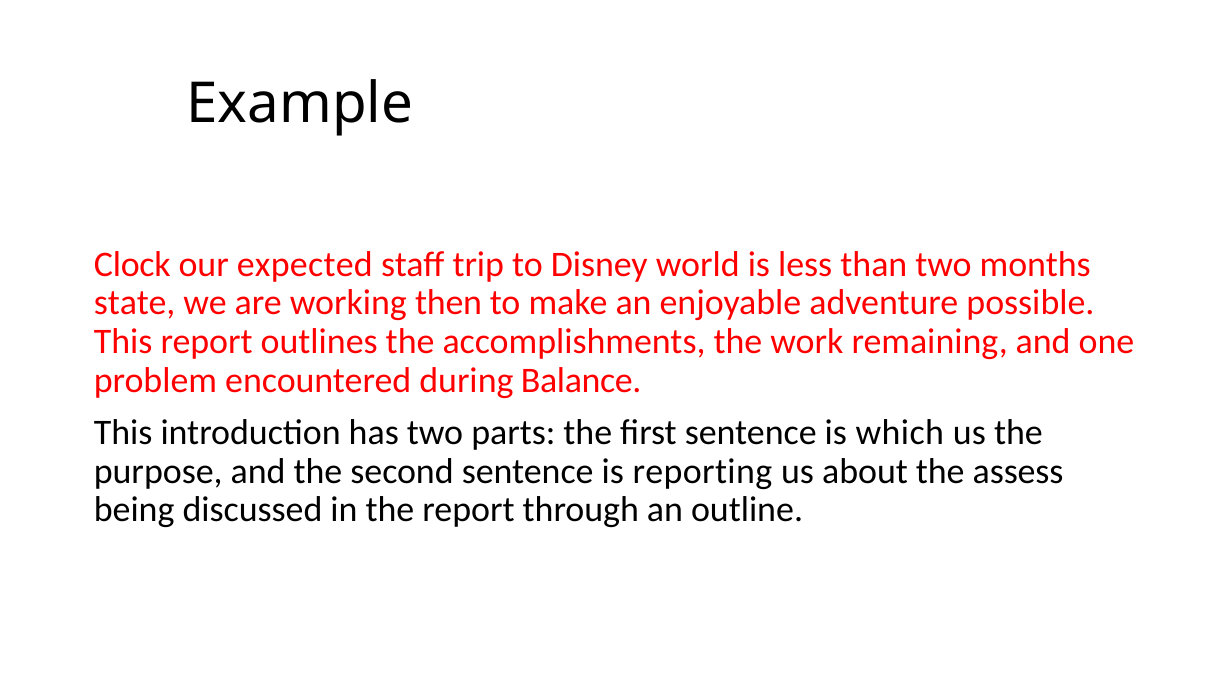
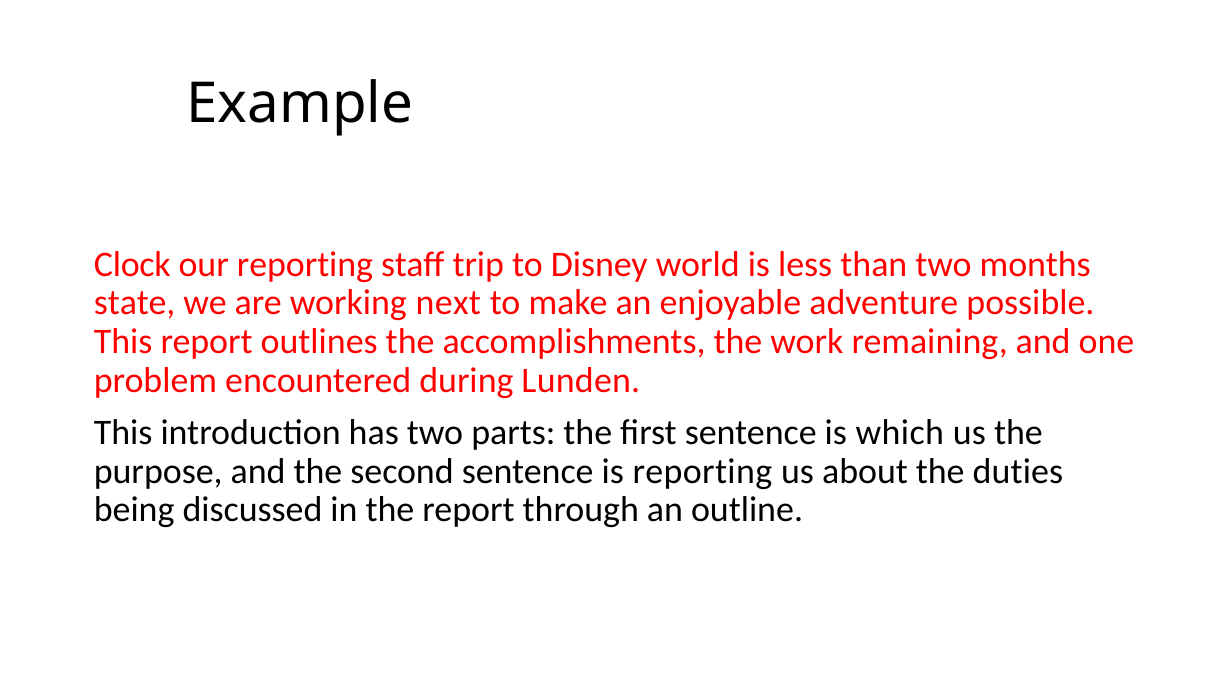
our expected: expected -> reporting (305, 264)
then: then -> next (448, 303)
Balance: Balance -> Lunden (581, 381)
assess: assess -> duties (1018, 471)
